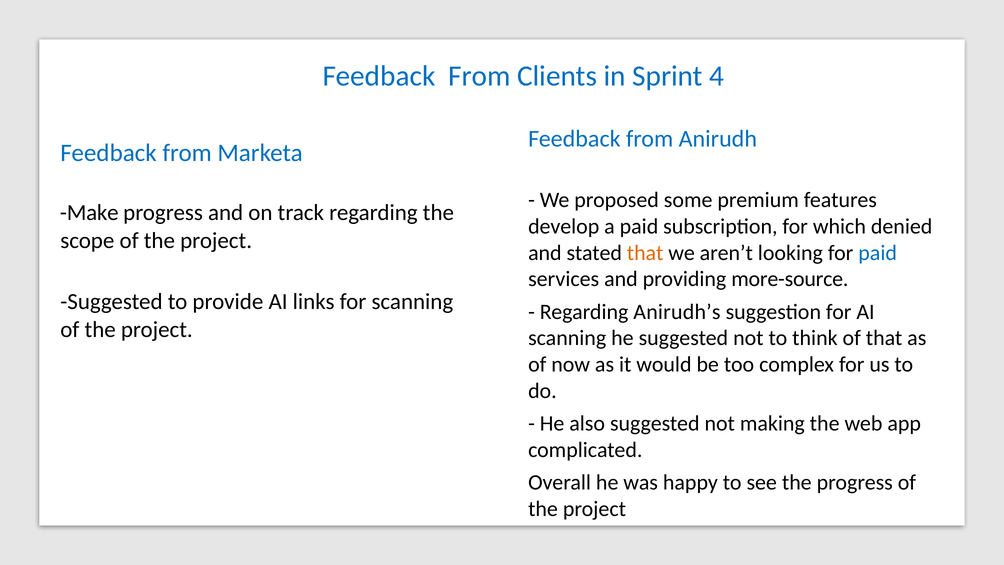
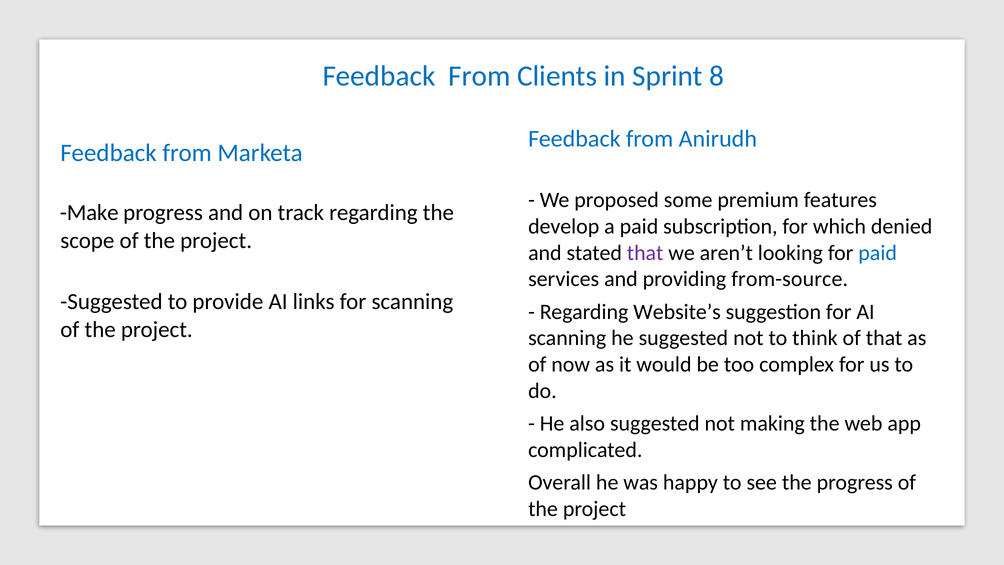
4: 4 -> 8 (717, 76)
that colour: orange -> purple (645, 253)
more-source: more-source -> from-source (790, 279)
Anirudh’s: Anirudh’s -> Website’s (677, 312)
